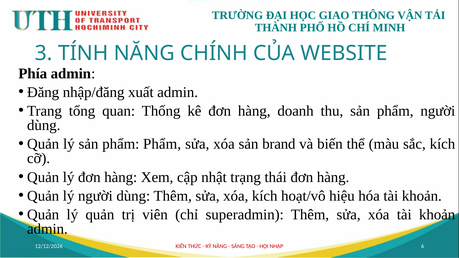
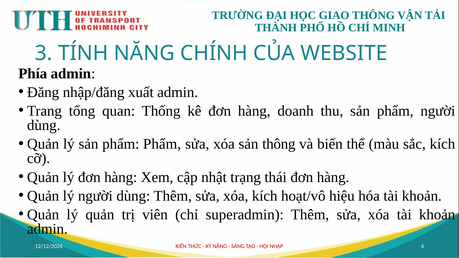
sản brand: brand -> thông (279, 144)
